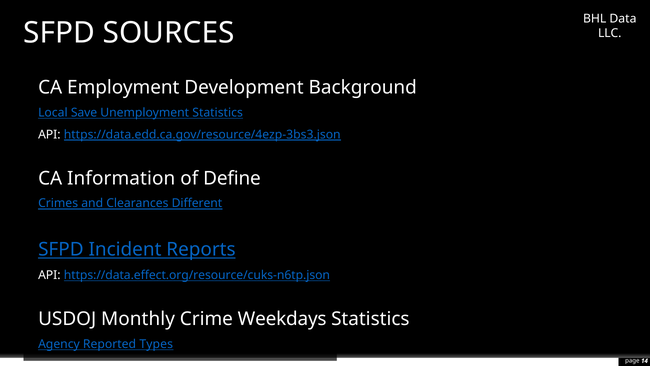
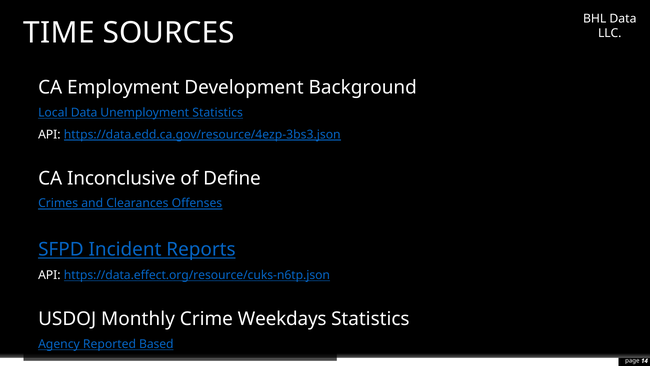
SFPD: SFPD -> TIME (59, 33)
Local Save: Save -> Data (84, 113)
Information: Information -> Inconclusive (121, 178)
Different: Different -> Offenses (197, 203)
Types: Types -> Based (156, 344)
